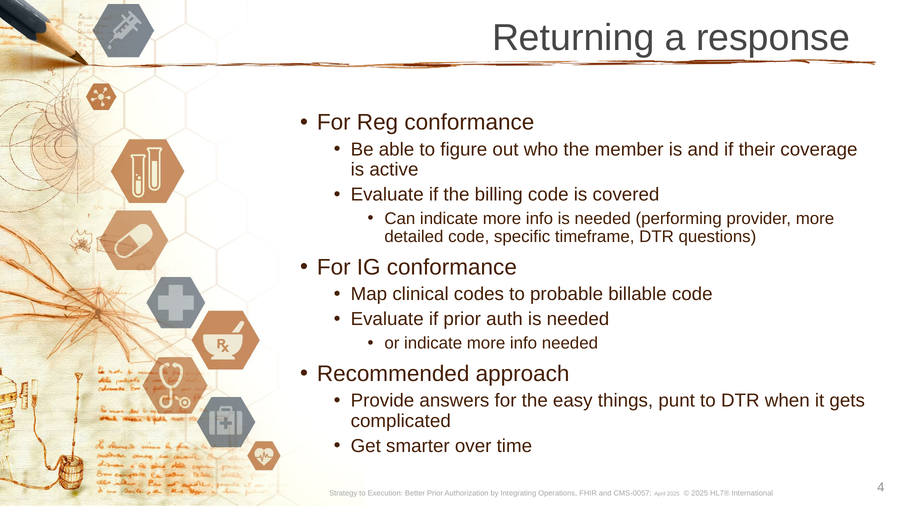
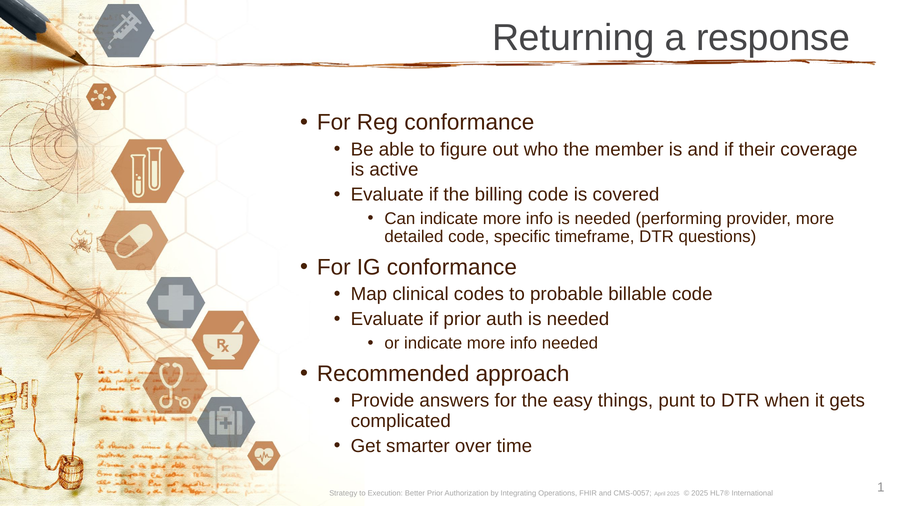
4: 4 -> 1 (881, 488)
